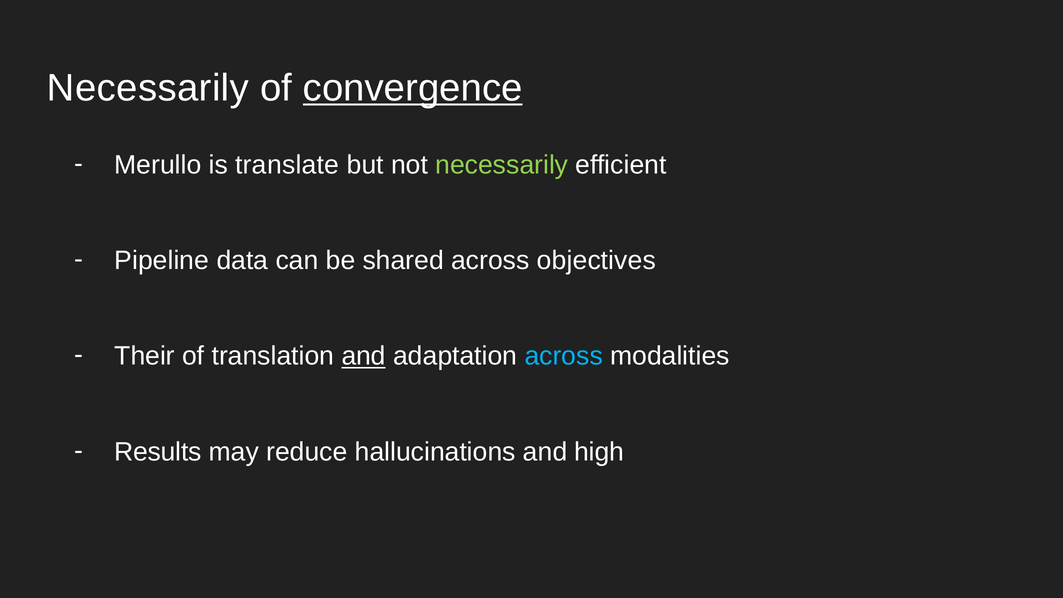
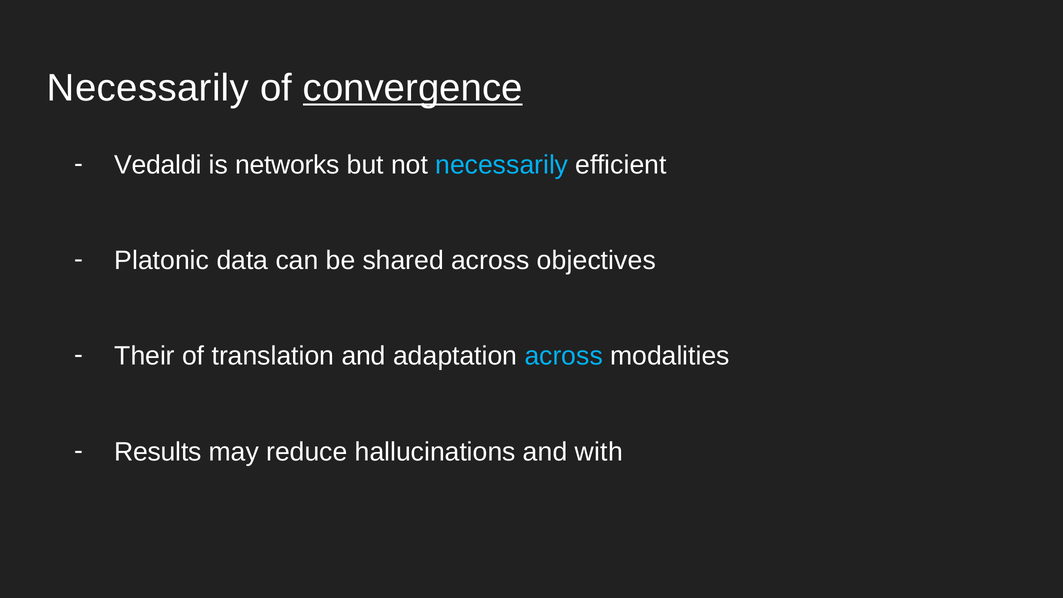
Merullo: Merullo -> Vedaldi (158, 165)
translate: translate -> networks (287, 165)
necessarily colour: light green -> light blue (502, 165)
Pipeline: Pipeline -> Platonic (162, 260)
and underline: present -> none (364, 356)
high: high -> with (599, 452)
